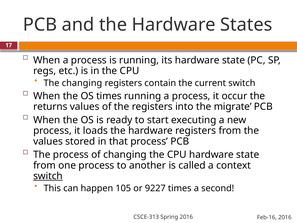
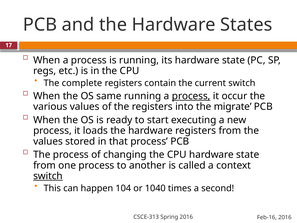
The changing: changing -> complete (82, 83)
OS times: times -> same (109, 96)
process underline: none -> present (191, 96)
returns: returns -> various (50, 107)
105: 105 -> 104 (123, 188)
9227: 9227 -> 1040 (155, 188)
